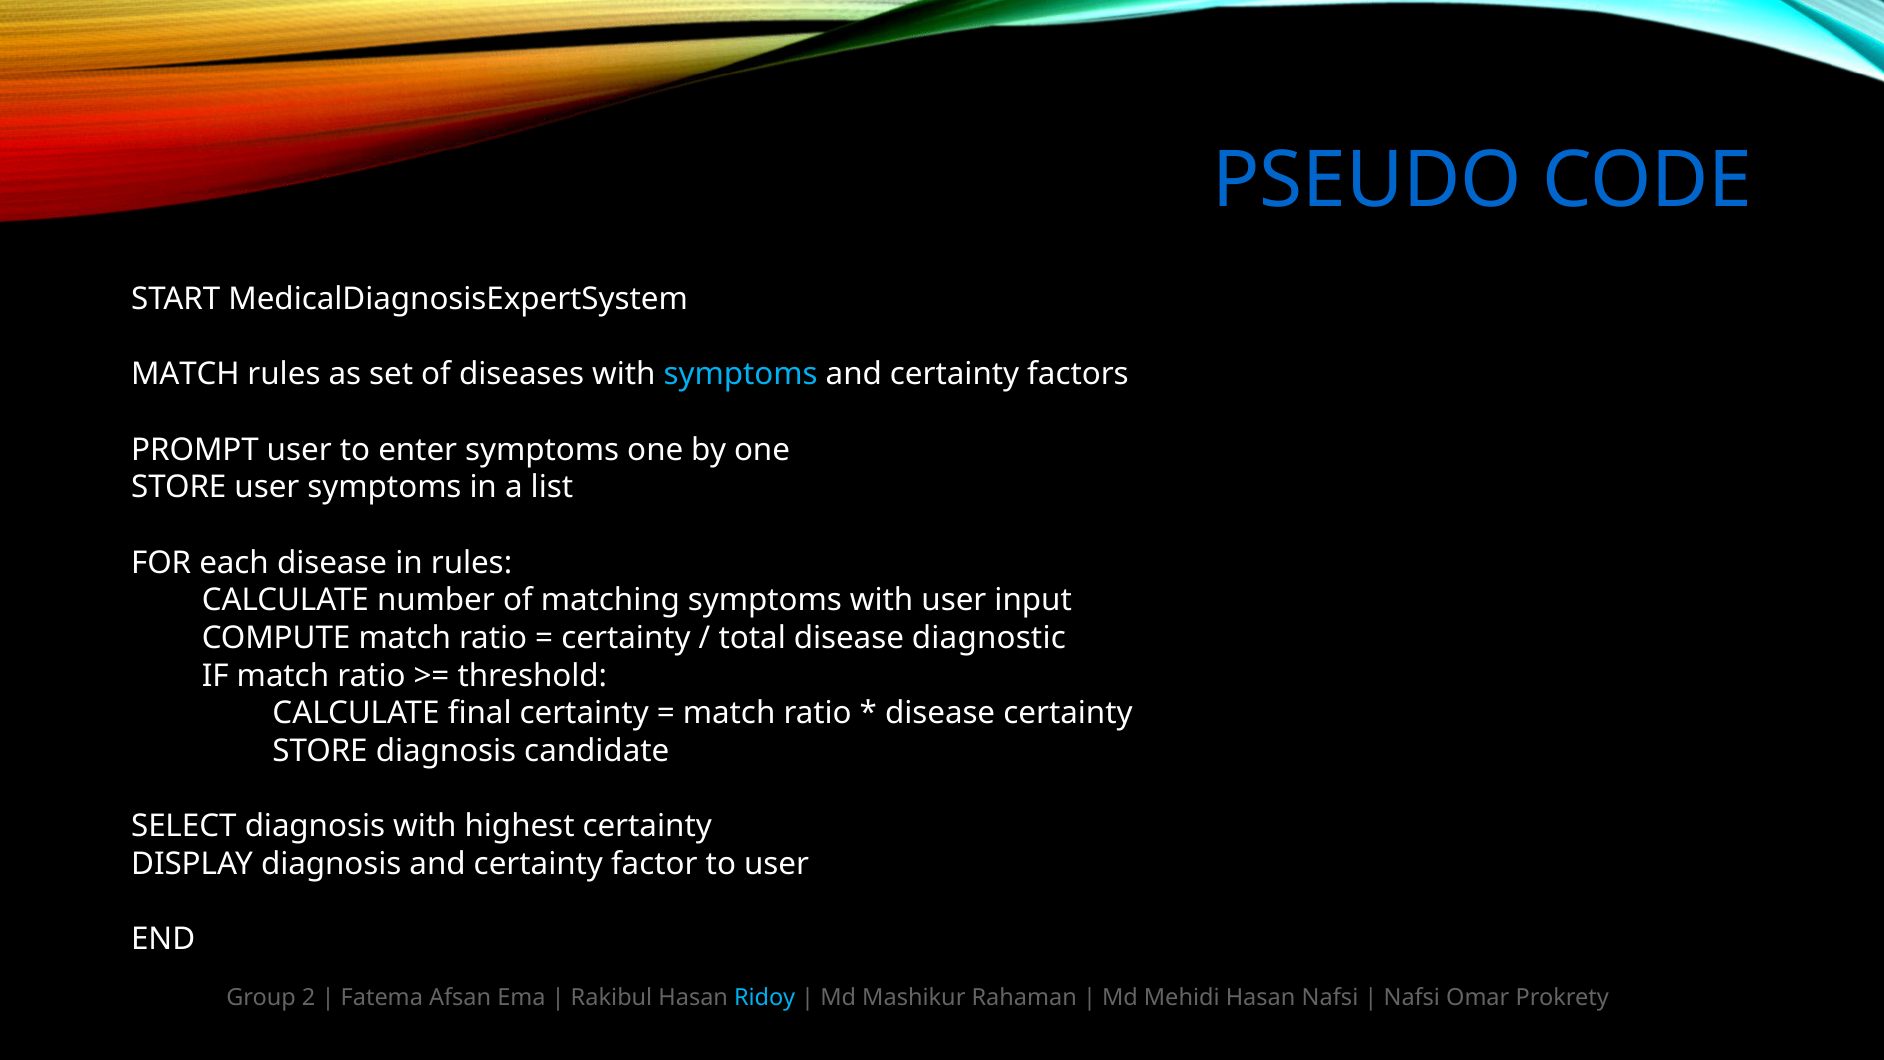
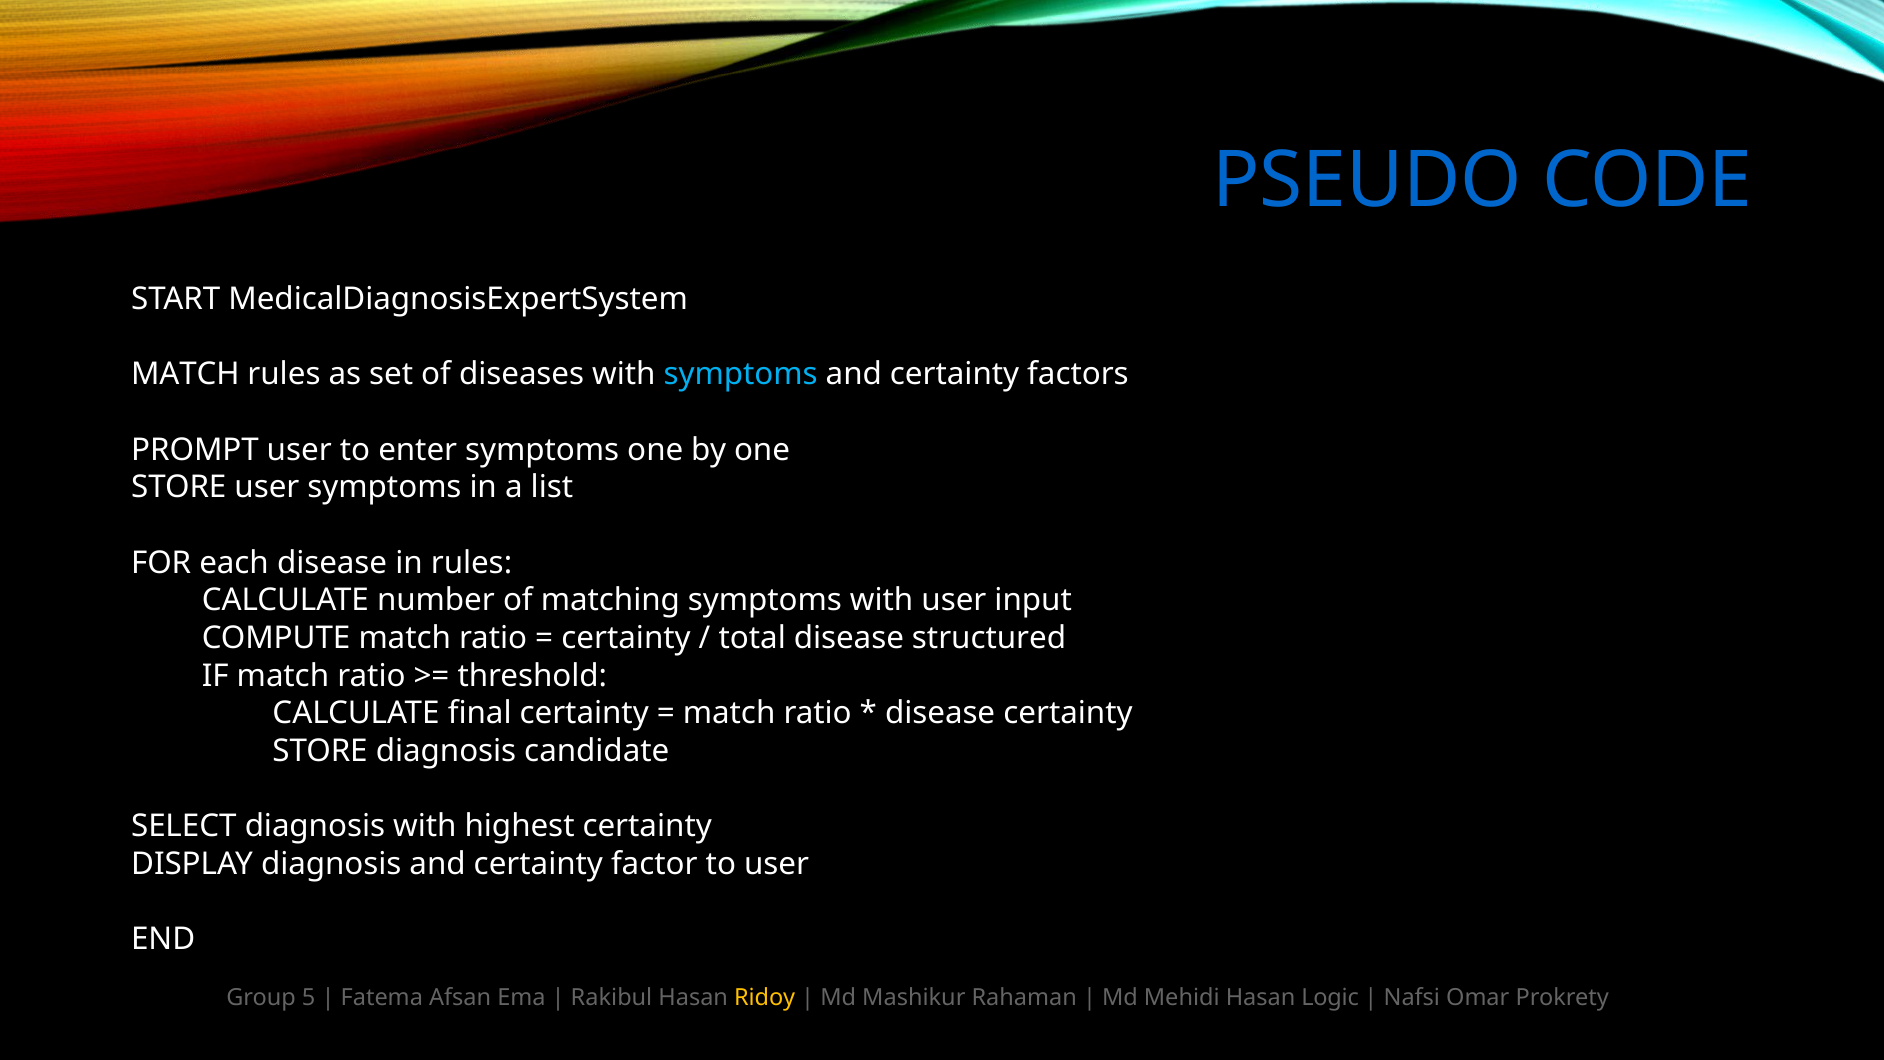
diagnostic: diagnostic -> structured (989, 638)
2: 2 -> 5 (309, 998)
Ridoy colour: light blue -> yellow (765, 998)
Hasan Nafsi: Nafsi -> Logic (1330, 998)
